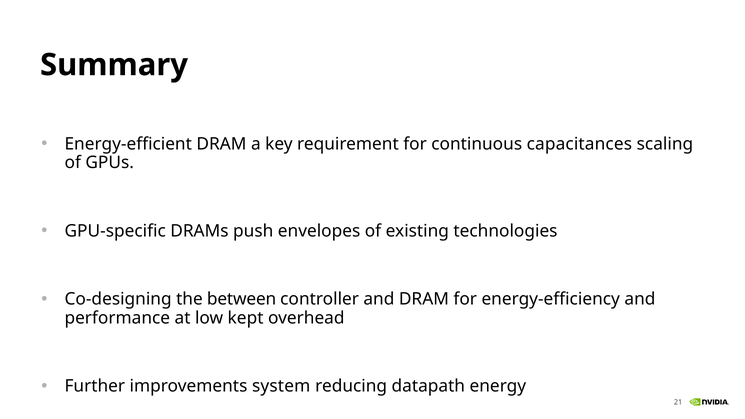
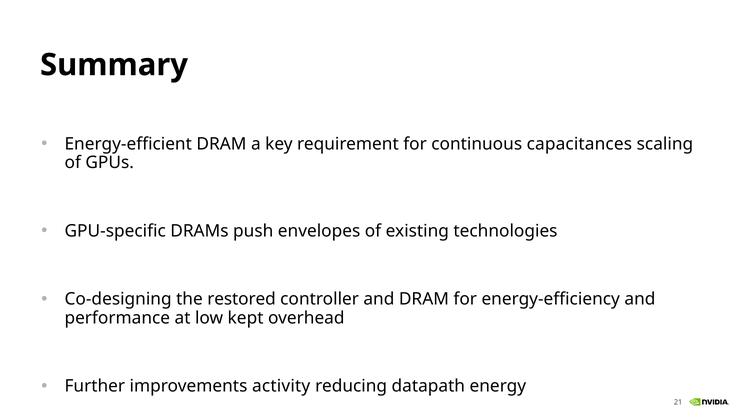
between: between -> restored (242, 299)
system: system -> activity (281, 386)
